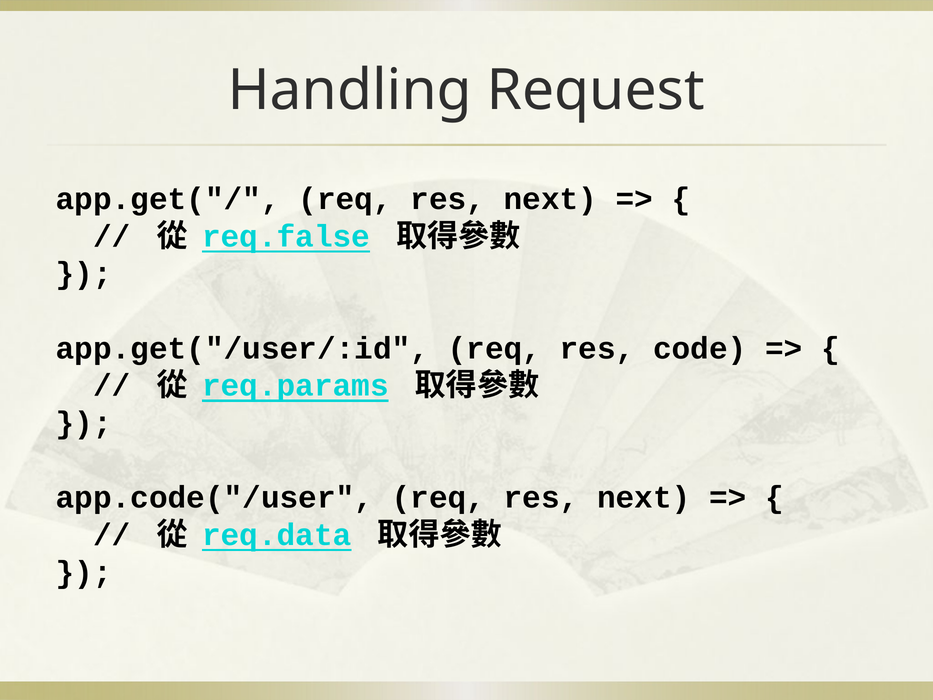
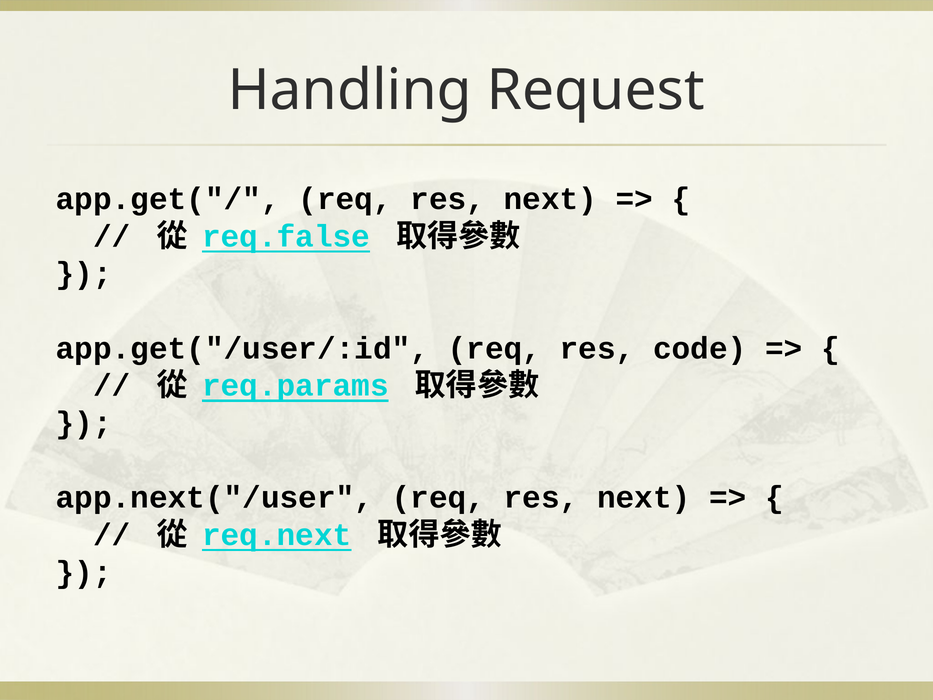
app.code("/user: app.code("/user -> app.next("/user (214, 497)
req.data: req.data -> req.next (277, 535)
